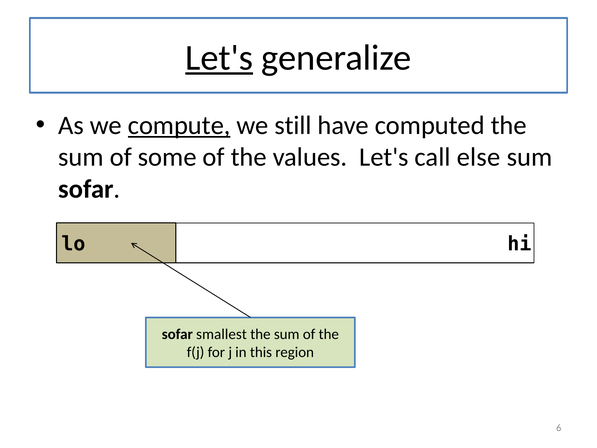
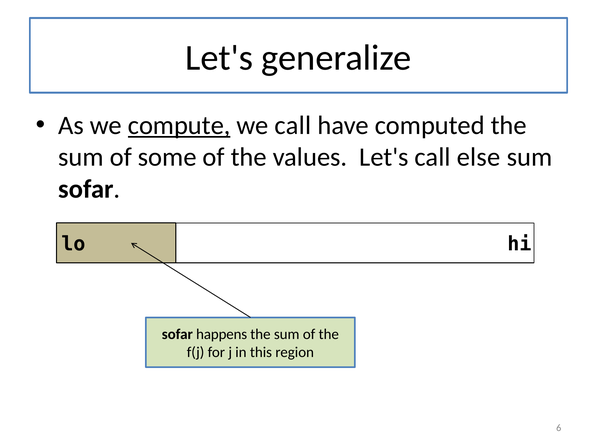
Let's underline: present -> none (219, 58)
we still: still -> call (293, 125)
smallest: smallest -> happens (222, 334)
